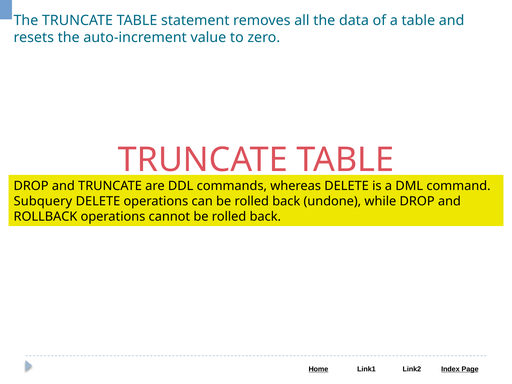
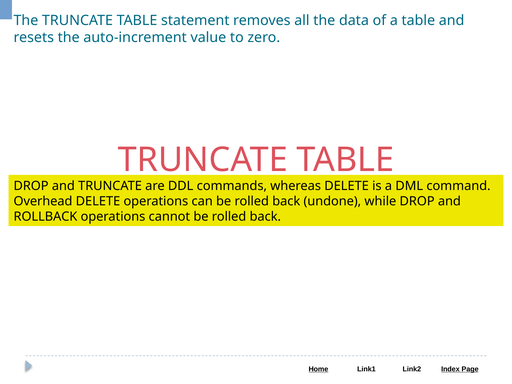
Subquery: Subquery -> Overhead (43, 201)
